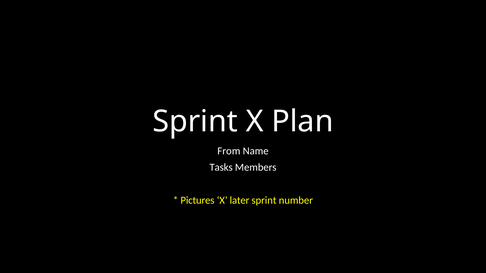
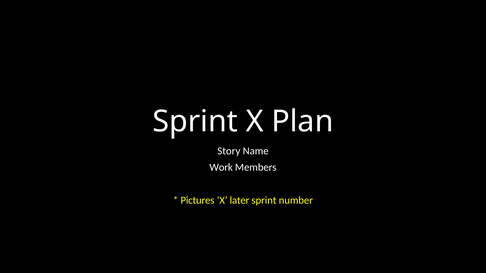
From: From -> Story (229, 151)
Tasks: Tasks -> Work (221, 168)
